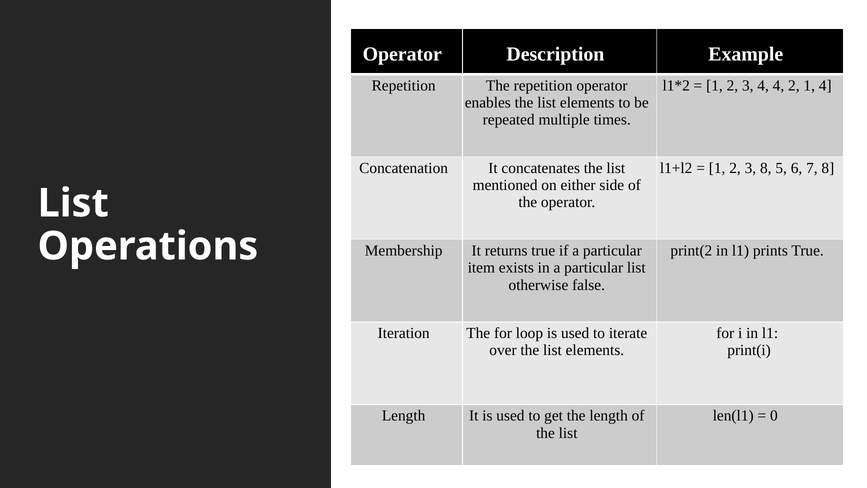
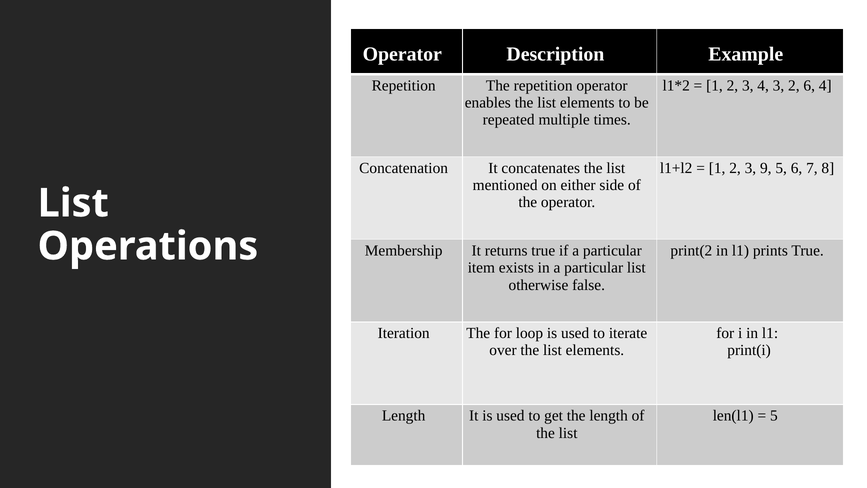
4 4: 4 -> 3 (779, 86)
2 1: 1 -> 6 (809, 86)
3 8: 8 -> 9 (766, 168)
0: 0 -> 5 (774, 416)
